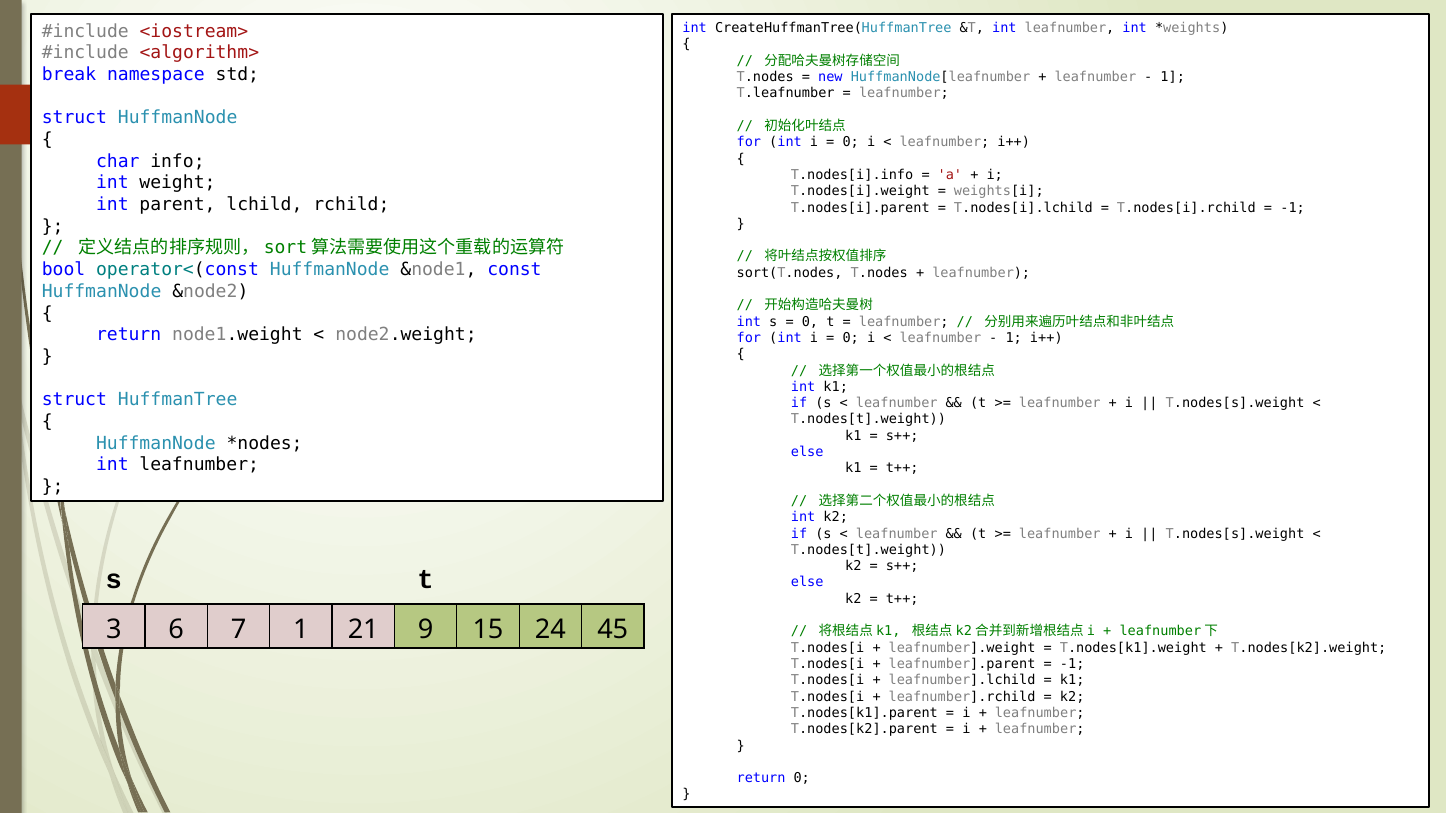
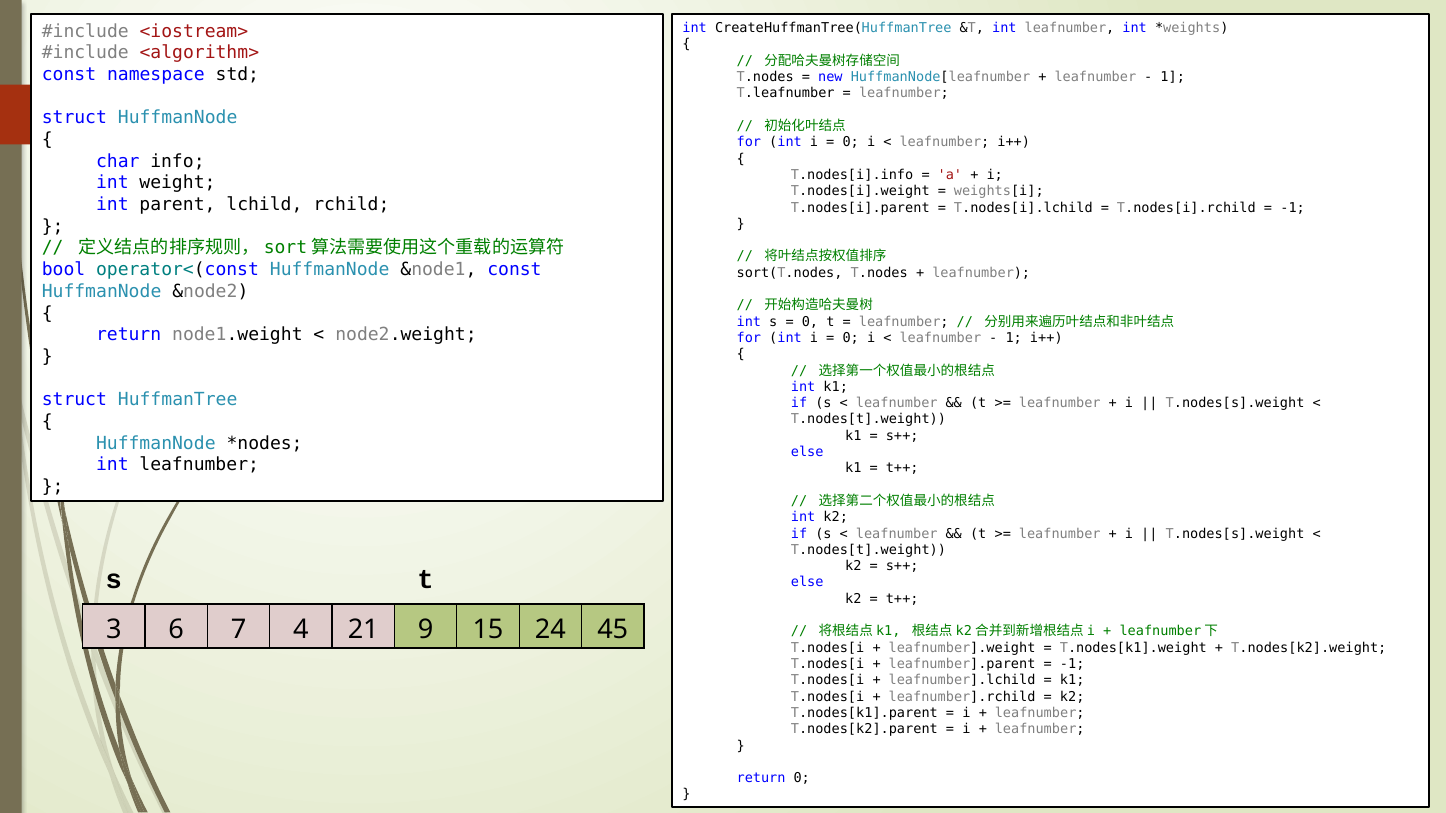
break: break -> const (69, 75)
7 1: 1 -> 4 (301, 630)
